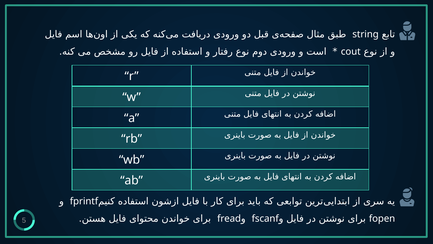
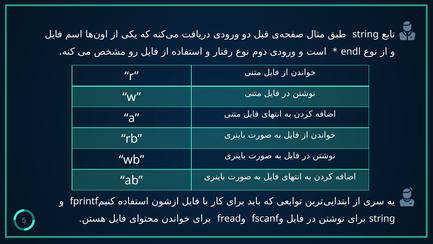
cout: cout -> endl (351, 51)
fopen: fopen -> string (382, 218)
